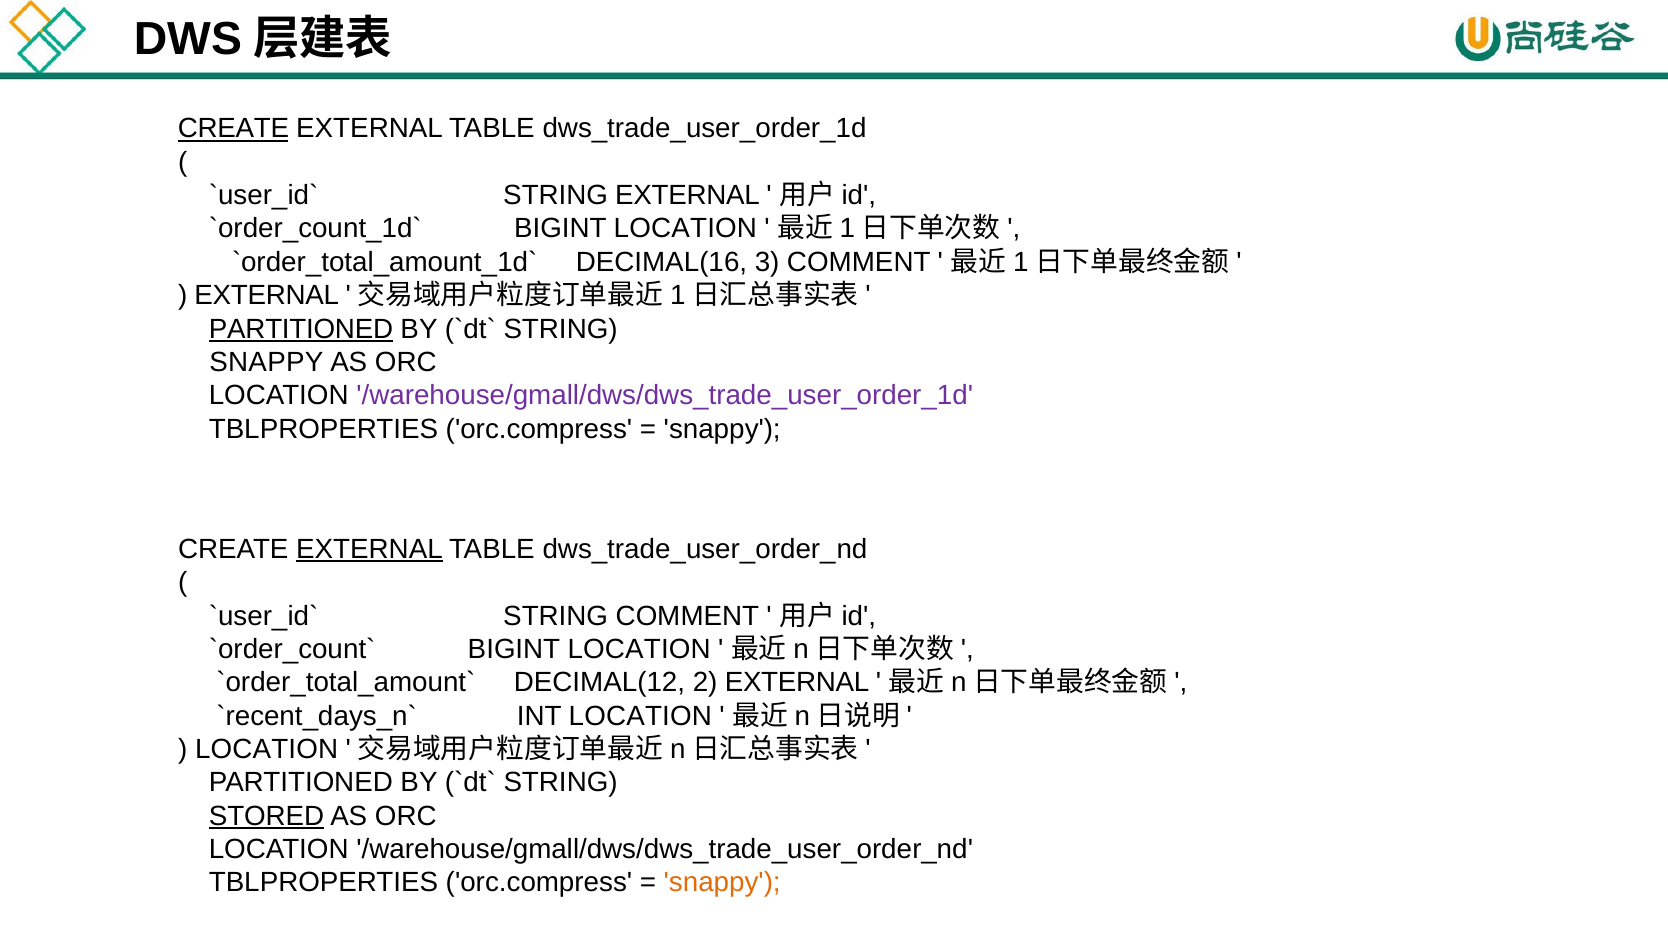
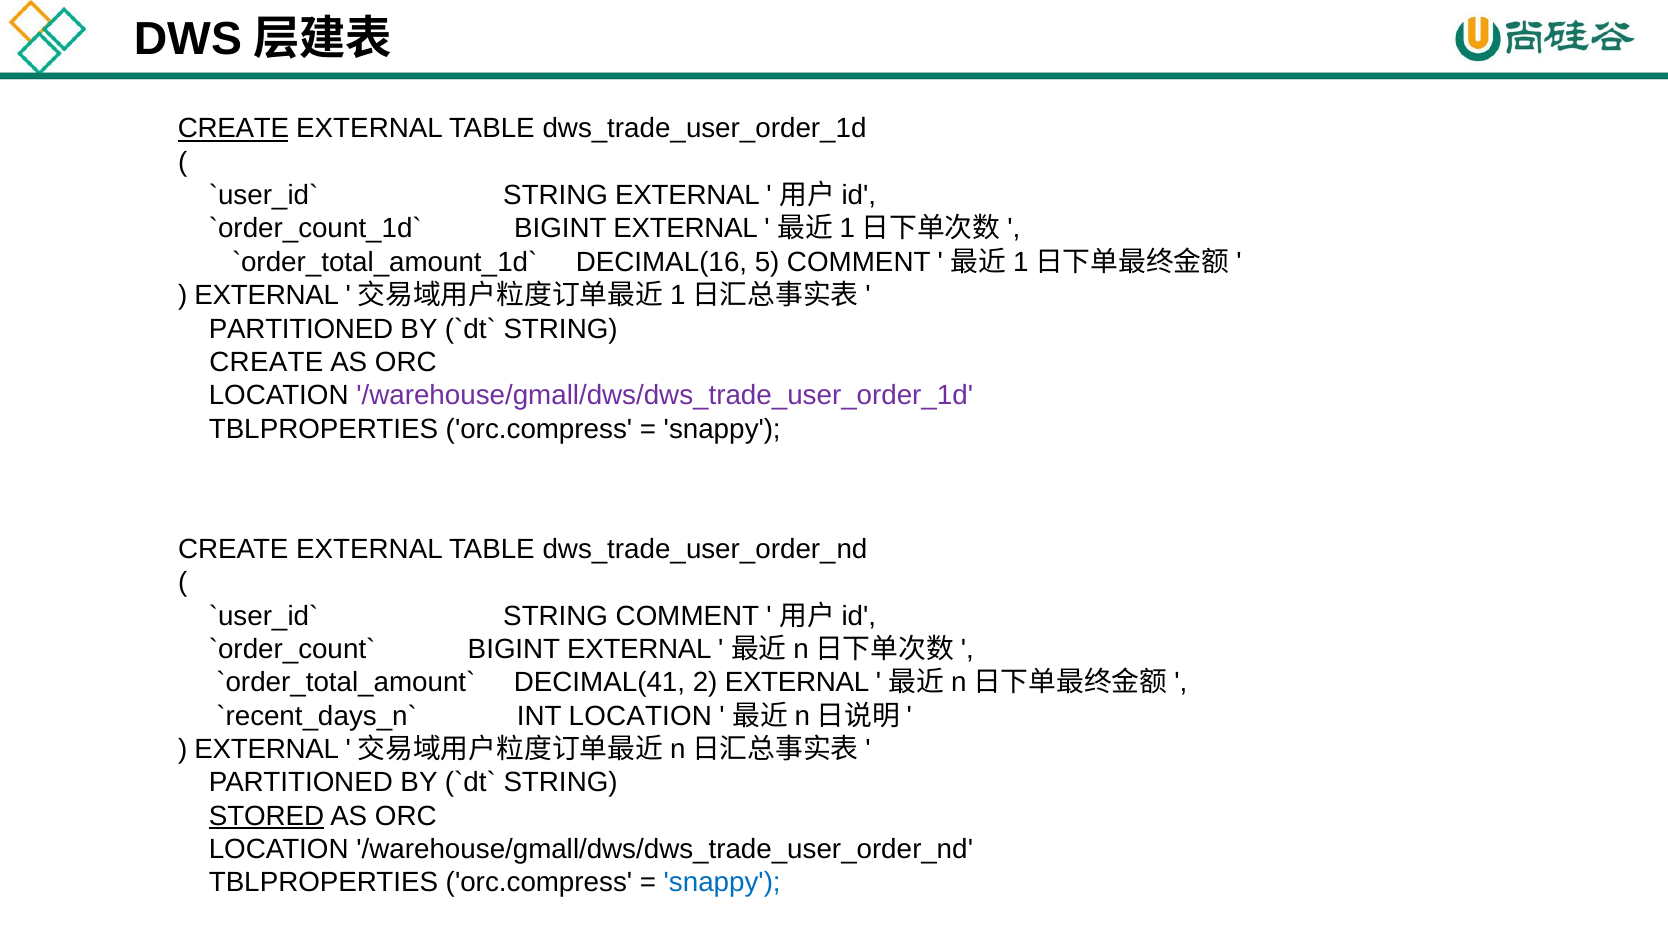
LOCATION: LOCATION -> EXTERNAL (686, 229)
3: 3 -> 5 (767, 262)
PARTITIONED underline: present -> none (301, 329)
SNAPPY: SNAPPY -> CREATE (266, 362)
EXTERNAL underline: present -> none (369, 549)
LOCATION: LOCATION -> EXTERNAL (639, 650)
DECIMAL(12: DECIMAL(12 -> DECIMAL(41 (599, 683)
LOCATION: LOCATION -> EXTERNAL (267, 750)
snappy colour: orange -> blue (722, 883)
